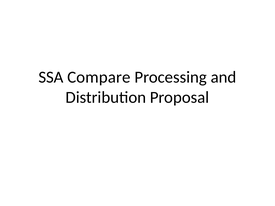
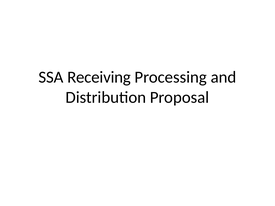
Compare: Compare -> Receiving (99, 77)
